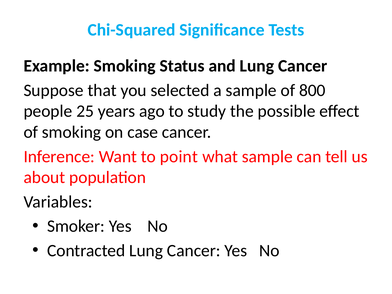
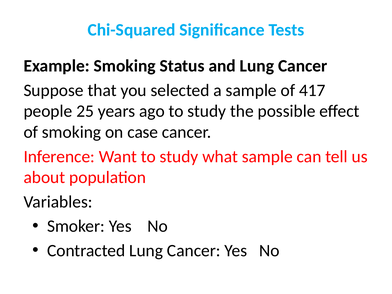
800: 800 -> 417 (312, 90)
Want to point: point -> study (179, 157)
